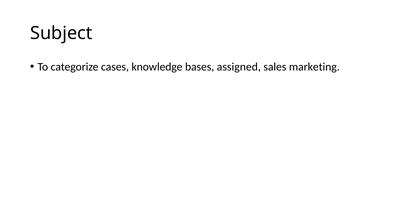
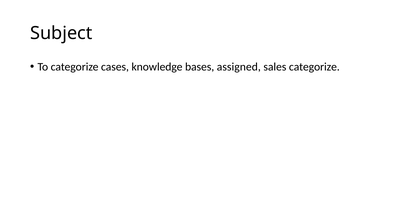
sales marketing: marketing -> categorize (314, 67)
